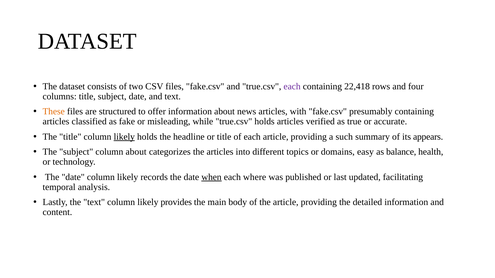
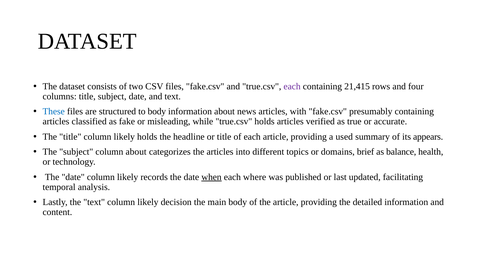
22,418: 22,418 -> 21,415 (357, 87)
These colour: orange -> blue (54, 112)
to offer: offer -> body (157, 112)
likely underline: present -> none (124, 137)
such: such -> used (344, 137)
easy: easy -> brief (366, 152)
provides: provides -> decision (176, 203)
